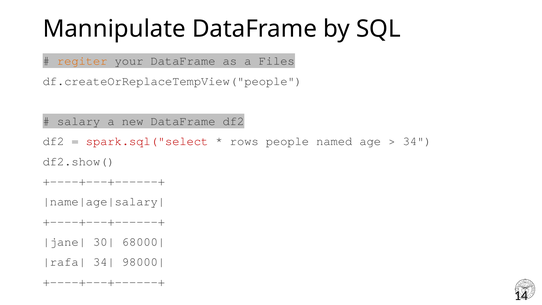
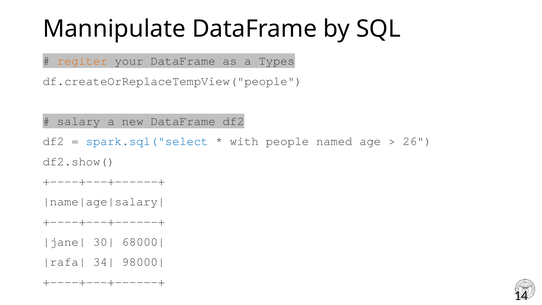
Files: Files -> Types (277, 61)
spark.sql("select colour: red -> blue (147, 141)
rows: rows -> with (244, 141)
34: 34 -> 26 (417, 141)
